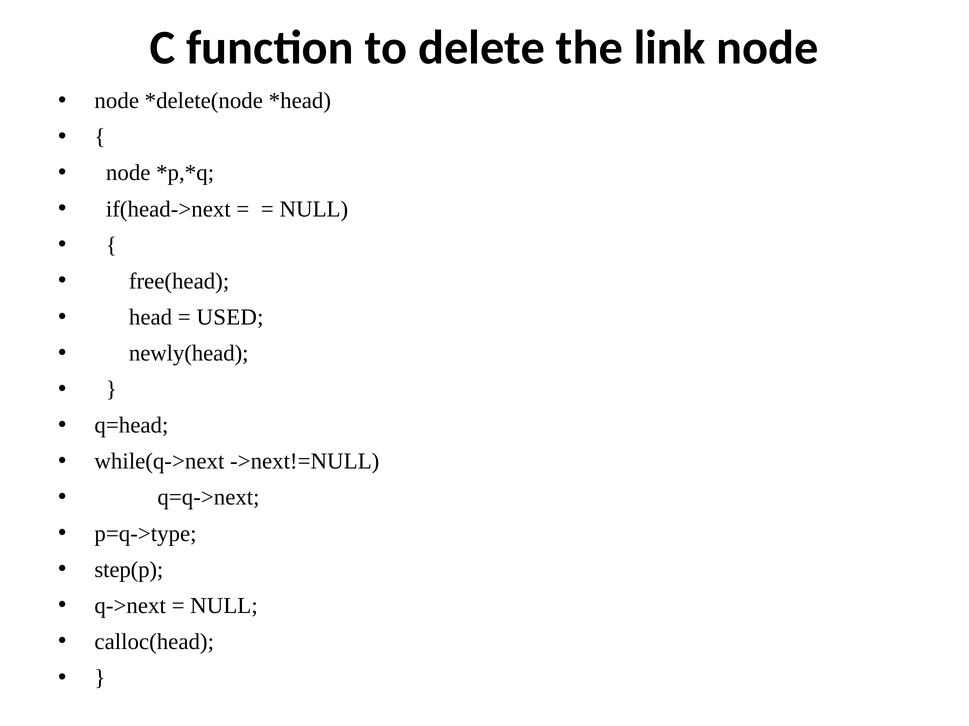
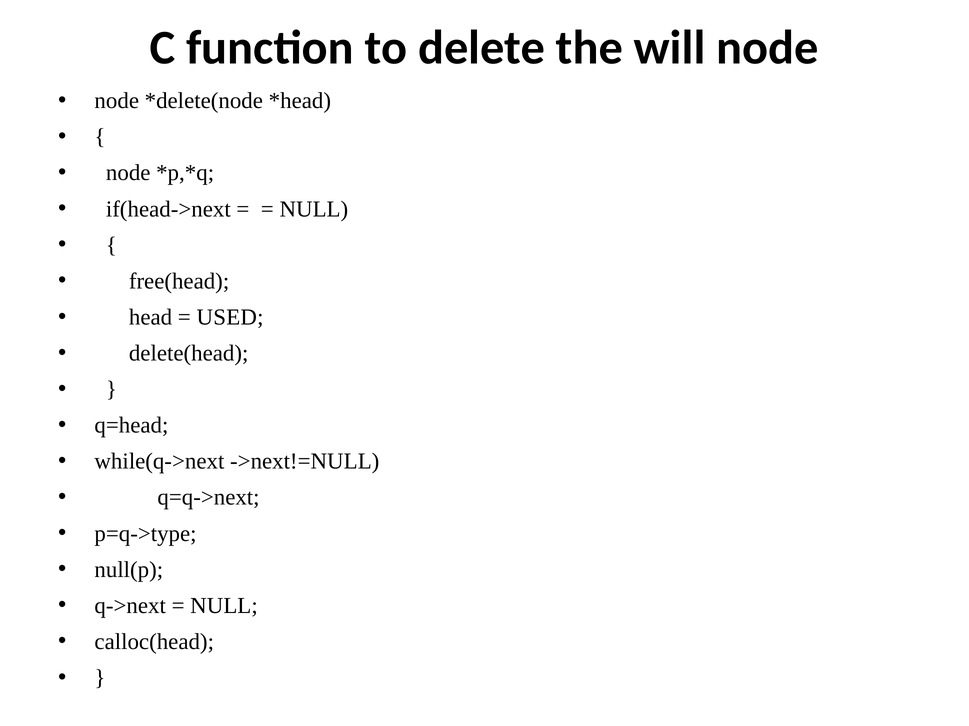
link: link -> will (670, 48)
newly(head: newly(head -> delete(head (189, 354)
step(p: step(p -> null(p (129, 570)
